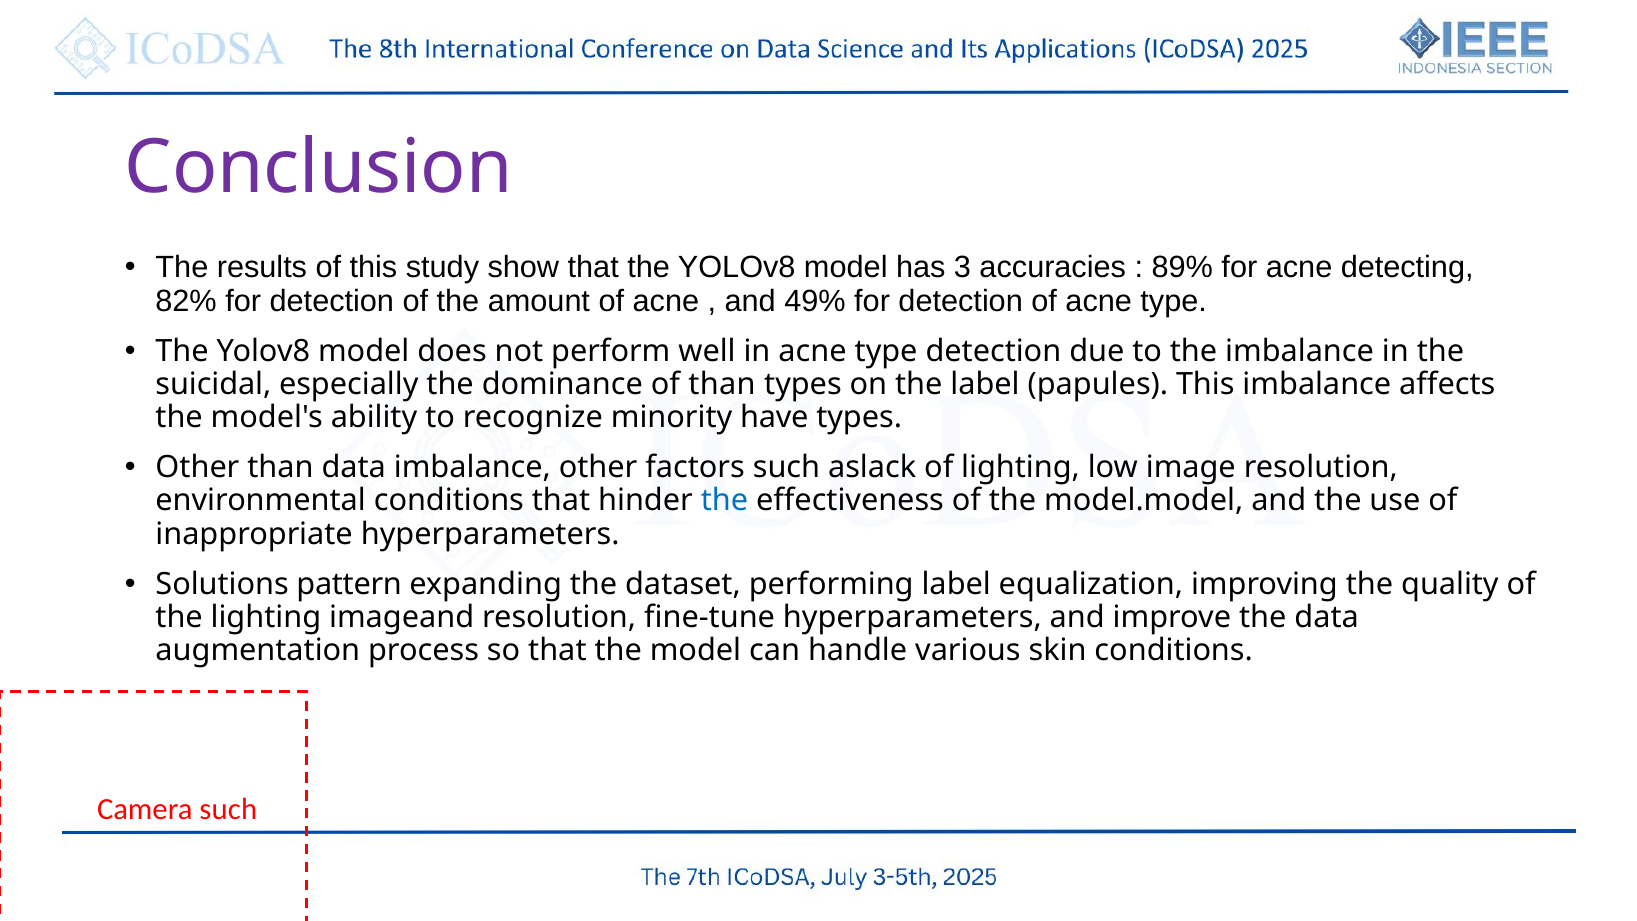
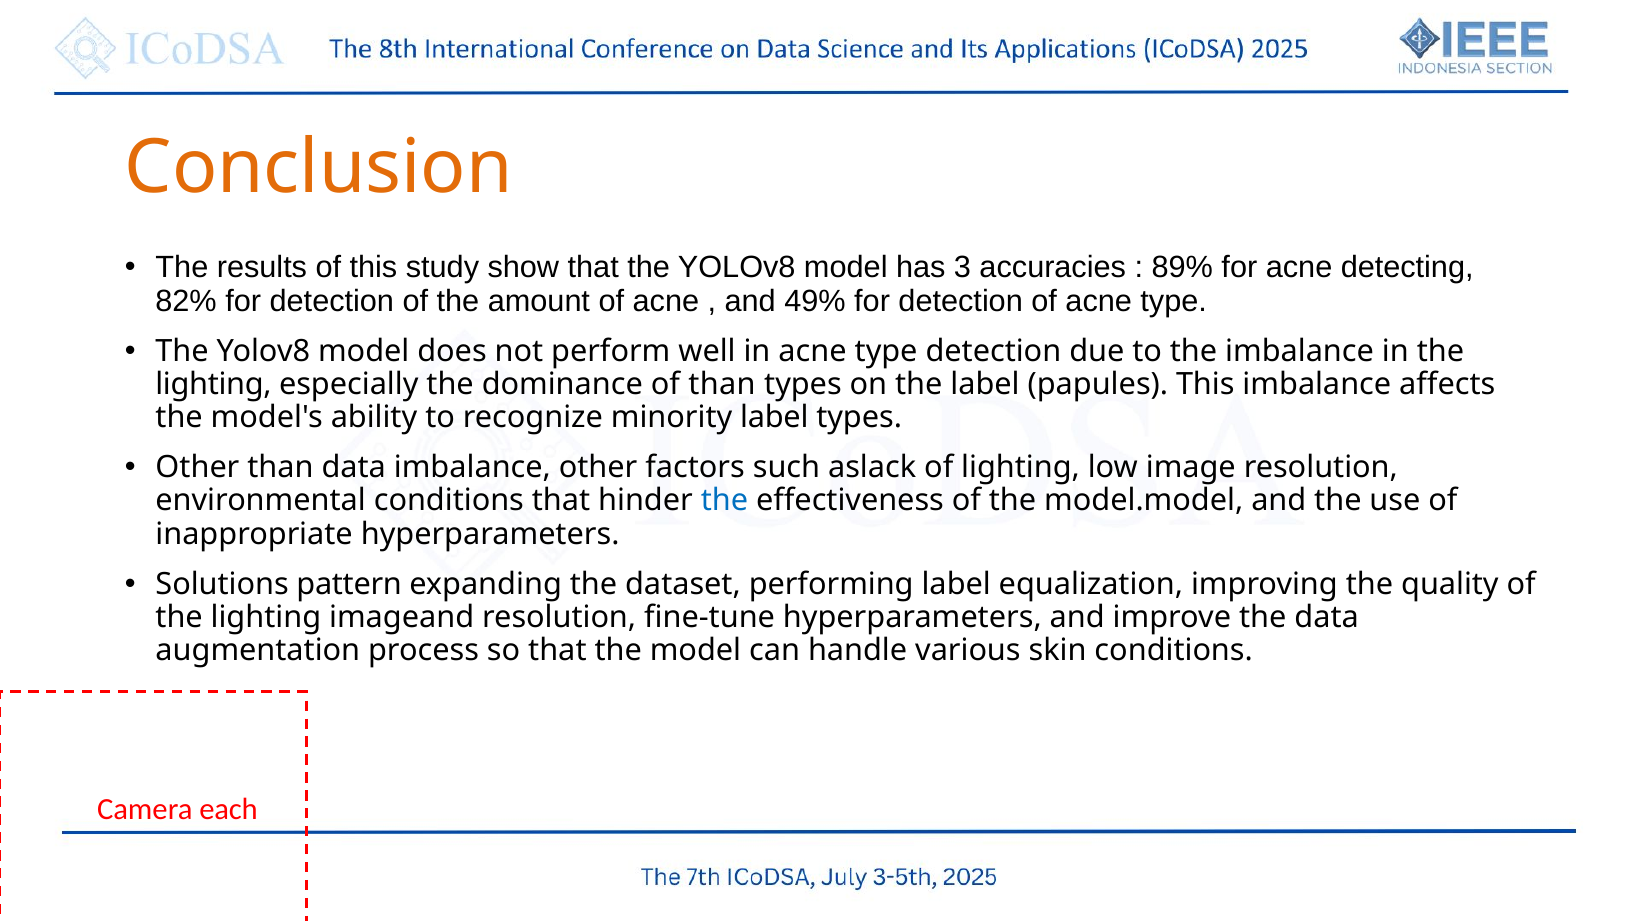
Conclusion colour: purple -> orange (319, 168)
suicidal: suicidal -> lighting (213, 384)
minority have: have -> label (774, 417)
Camera such: such -> each (229, 809)
